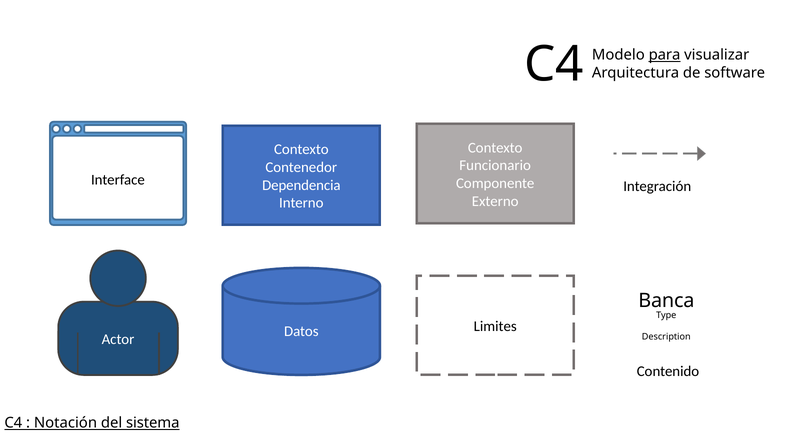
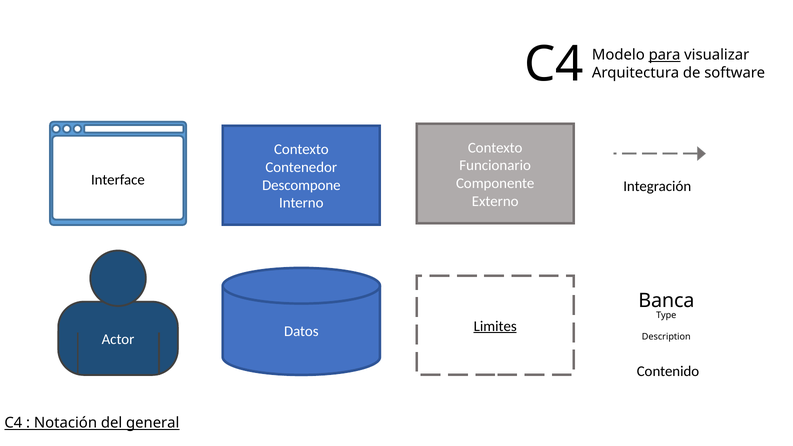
Dependencia: Dependencia -> Descompone (301, 185)
Limites underline: none -> present (495, 326)
sistema: sistema -> general (153, 423)
